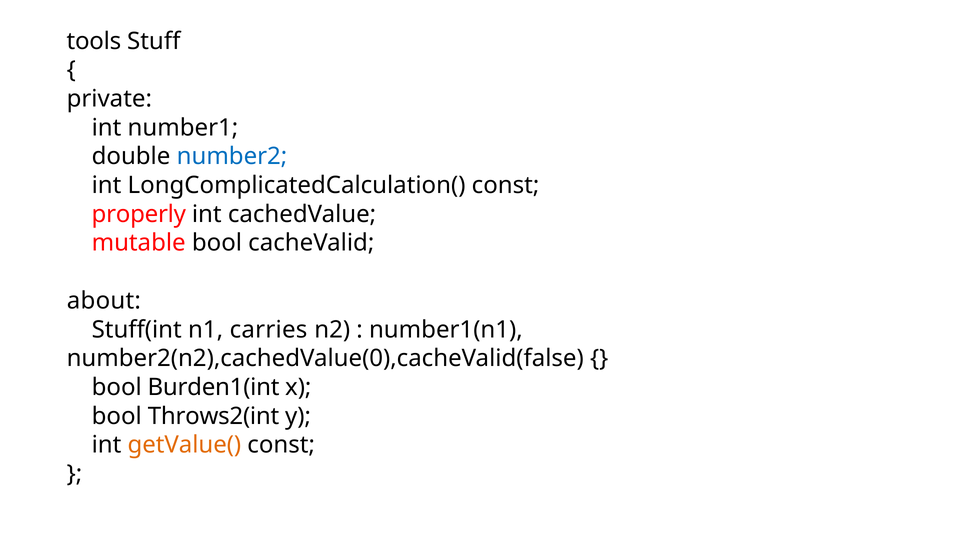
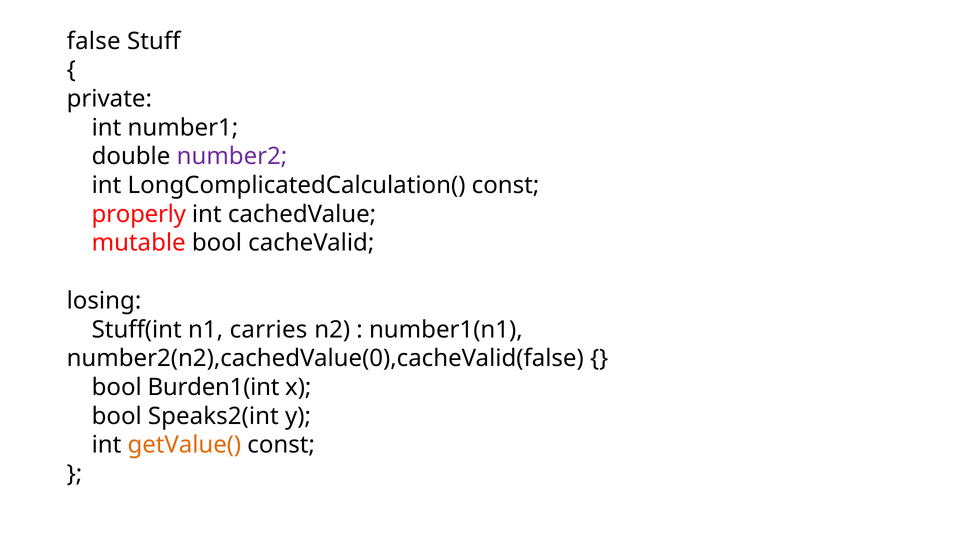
tools: tools -> false (94, 41)
number2 colour: blue -> purple (232, 157)
about: about -> losing (104, 301)
Throws2(int: Throws2(int -> Speaks2(int (213, 416)
